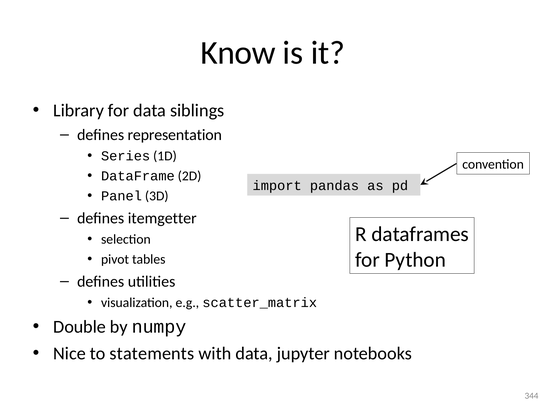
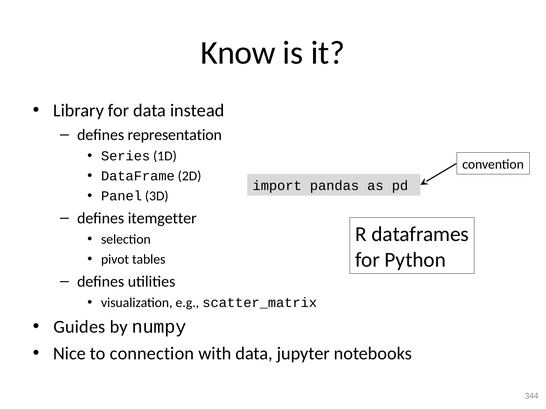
siblings: siblings -> instead (197, 110)
Double: Double -> Guides (79, 327)
statements: statements -> connection (152, 354)
